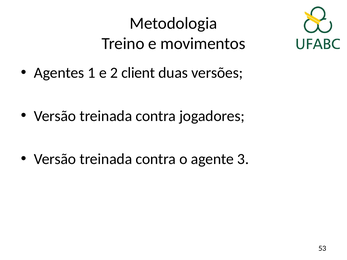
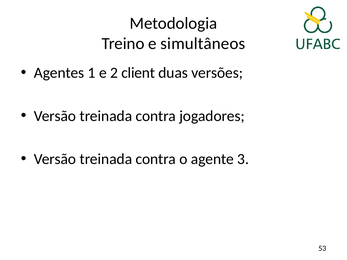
movimentos: movimentos -> simultâneos (203, 44)
